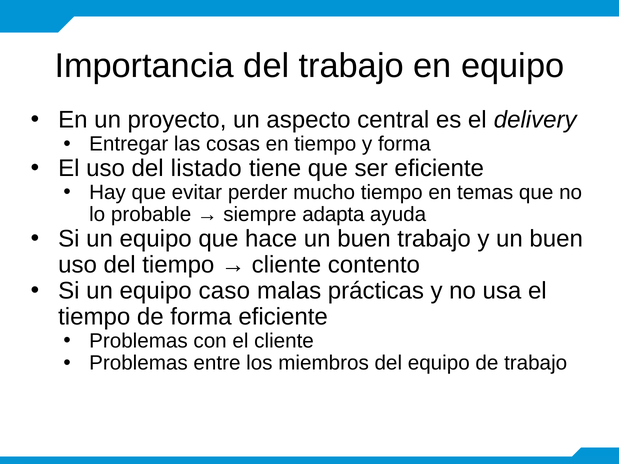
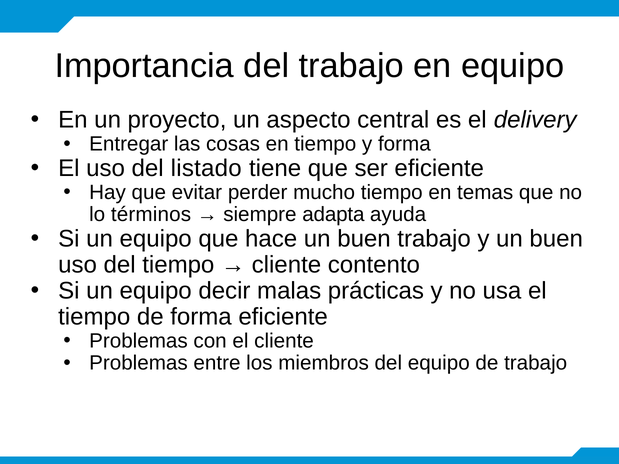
probable: probable -> términos (151, 215)
caso: caso -> decir (224, 291)
